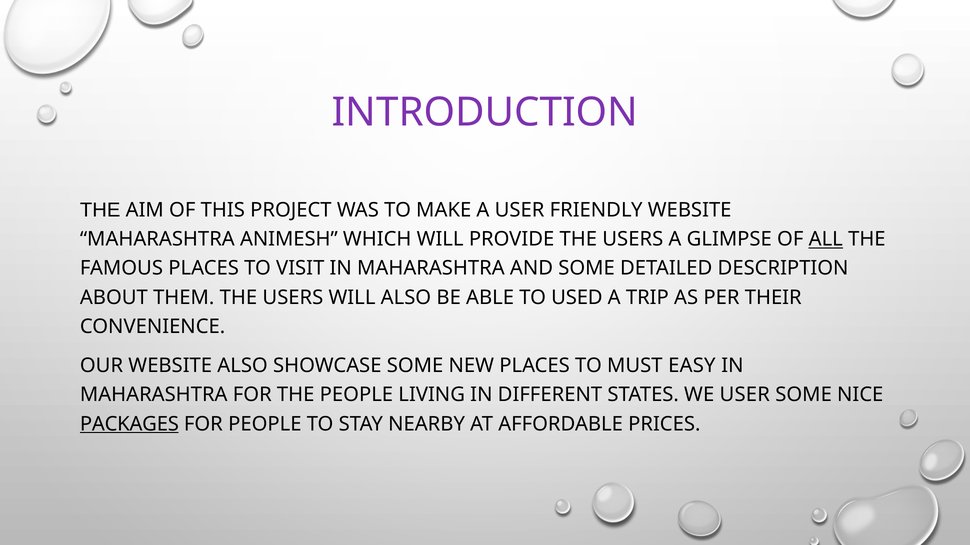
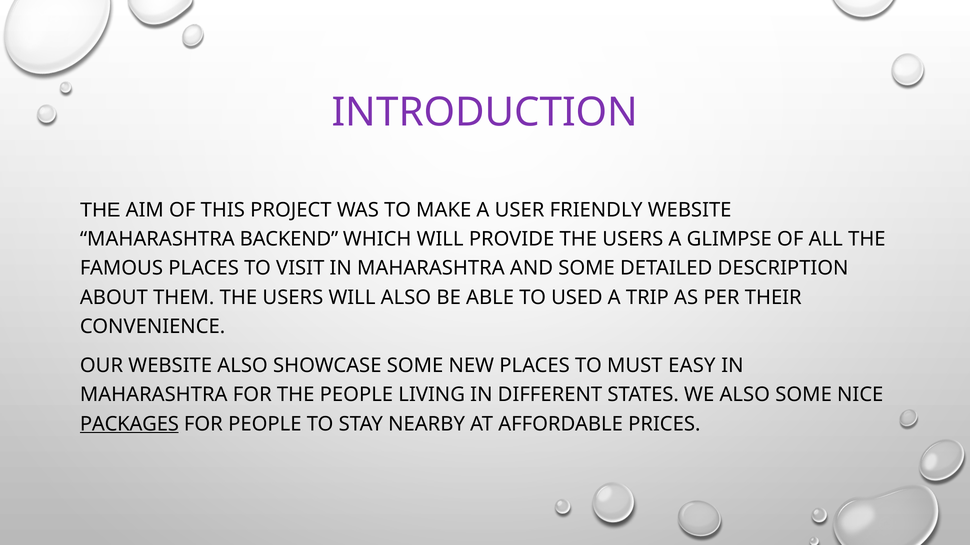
ANIMESH: ANIMESH -> BACKEND (289, 240)
ALL underline: present -> none (826, 240)
WE USER: USER -> ALSO (745, 395)
